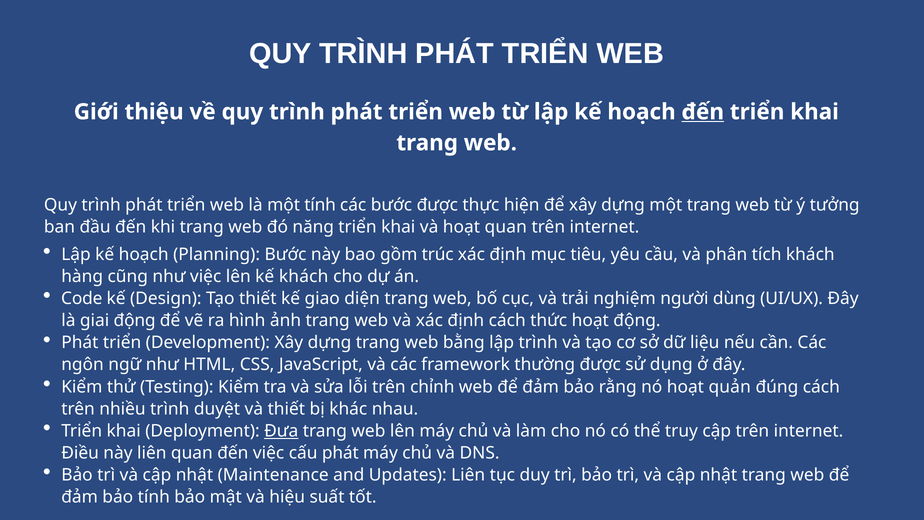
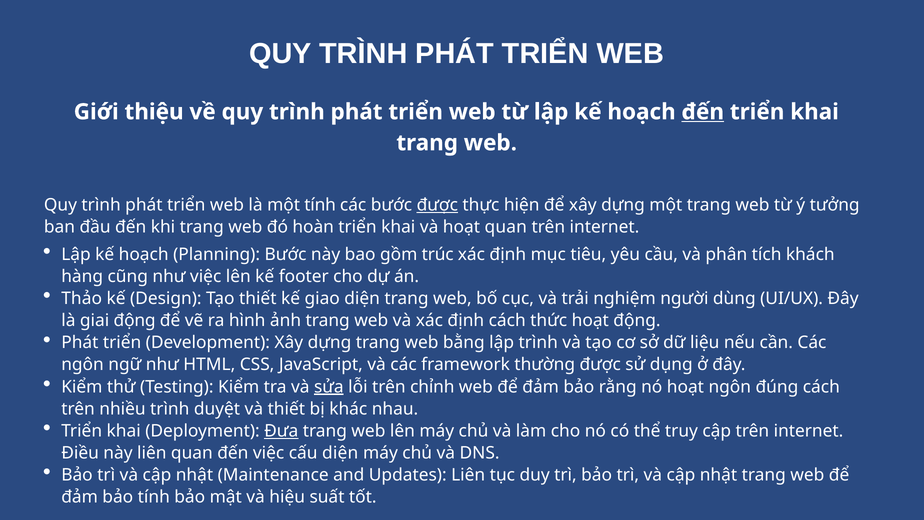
được underline: none -> present (437, 205)
năng: năng -> hoàn (313, 227)
kế khách: khách -> footer (304, 276)
Code: Code -> Thảo (82, 298)
sửa underline: none -> present (329, 387)
hoạt quản: quản -> ngôn (730, 387)
cấu phát: phát -> diện (340, 453)
